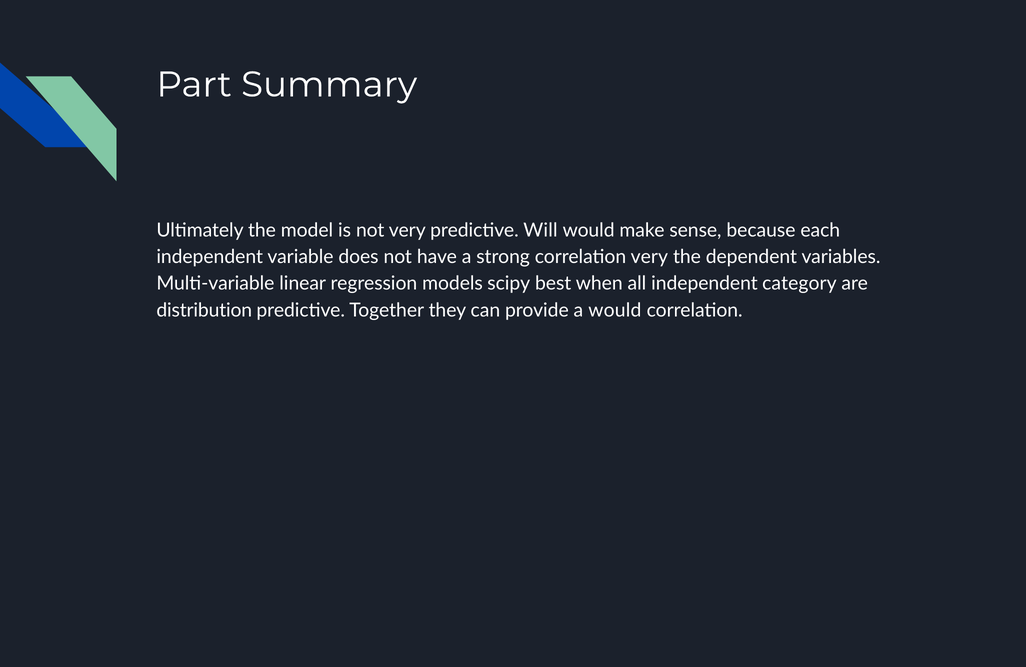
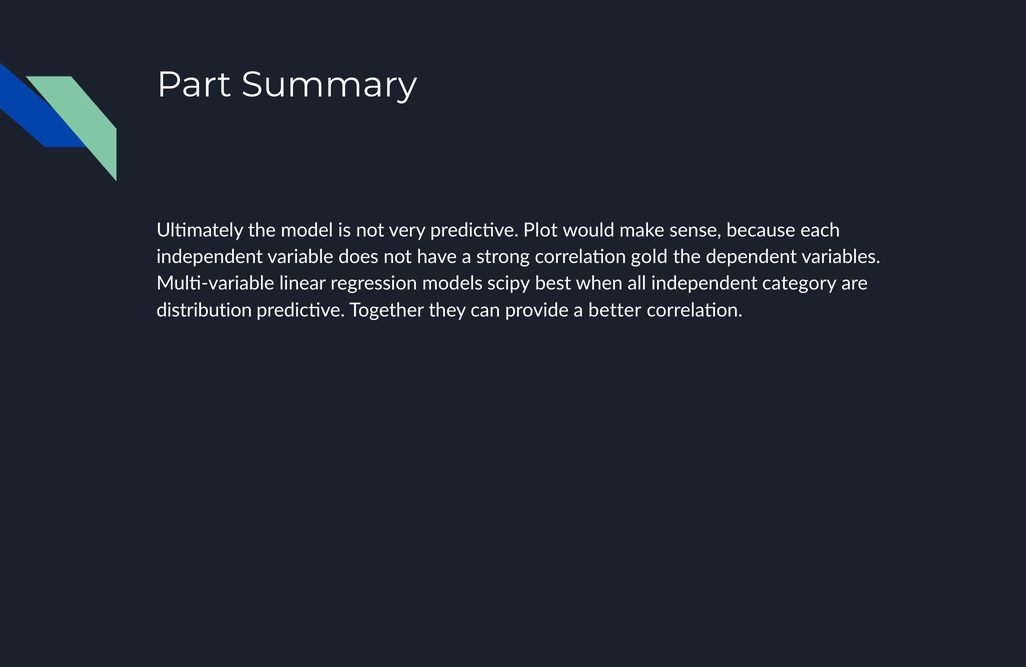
Will: Will -> Plot (540, 230)
correlation very: very -> gold (649, 257)
a would: would -> better (615, 310)
